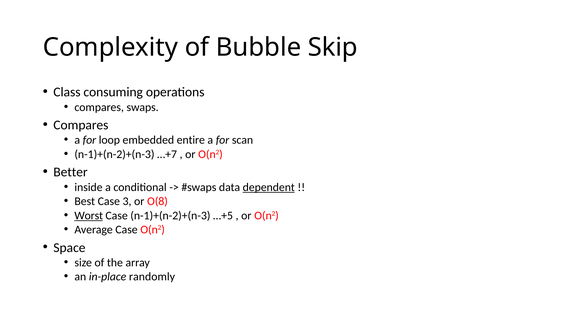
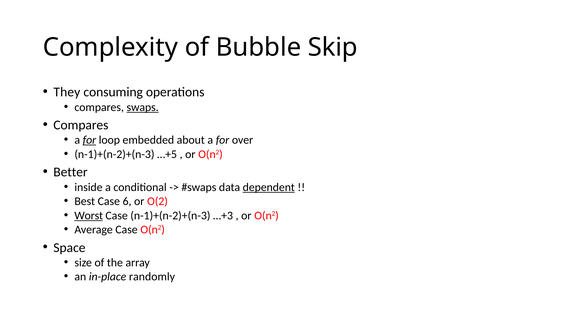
Class: Class -> They (67, 92)
swaps underline: none -> present (143, 107)
for underline: none -> present (89, 140)
entire: entire -> about (191, 140)
scan: scan -> over (243, 140)
…+7: …+7 -> …+5 (167, 154)
3: 3 -> 6 (127, 201)
O(8: O(8 -> O(2 (157, 201)
…+5: …+5 -> …+3 (223, 216)
